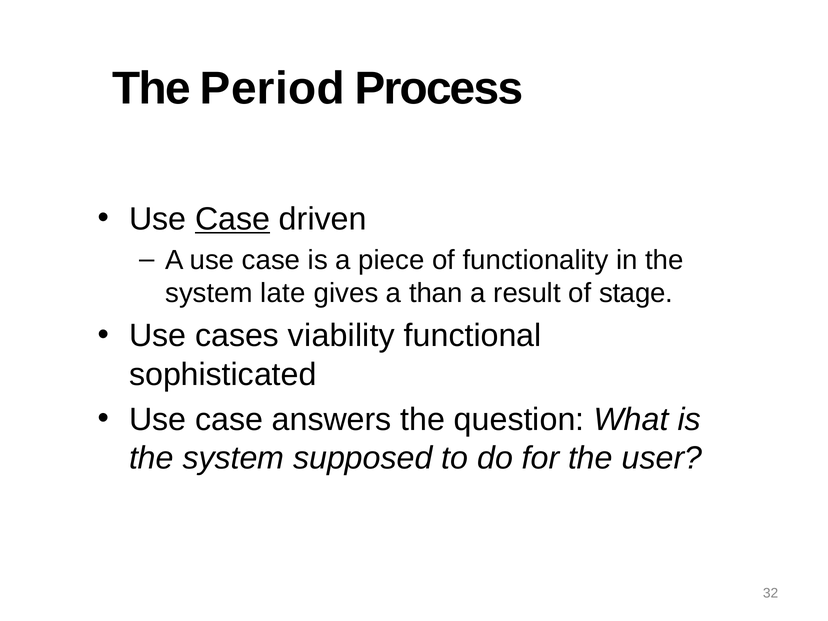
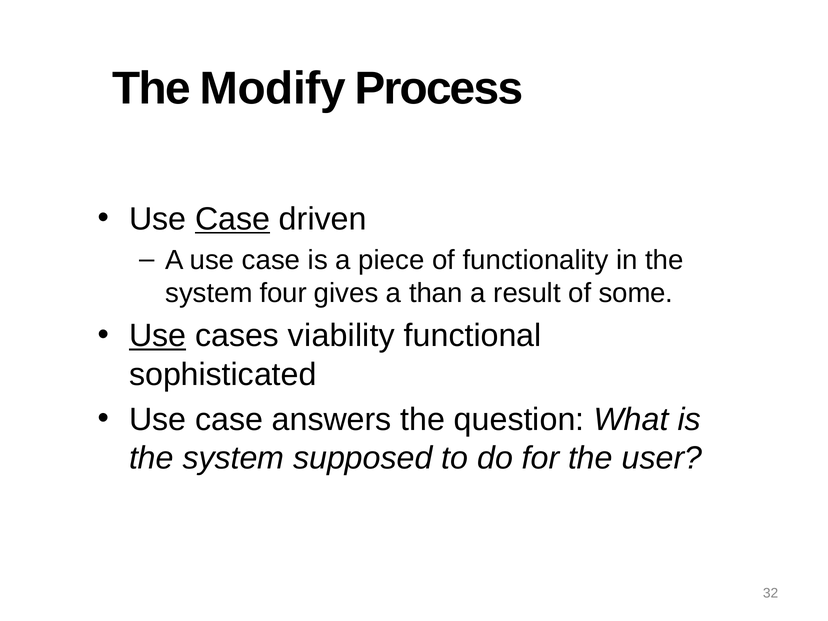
Period: Period -> Modify (273, 89)
late: late -> four (283, 293)
stage: stage -> some (636, 293)
Use underline: none -> present (158, 336)
